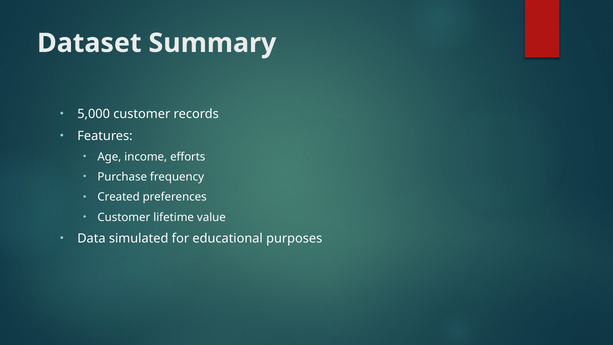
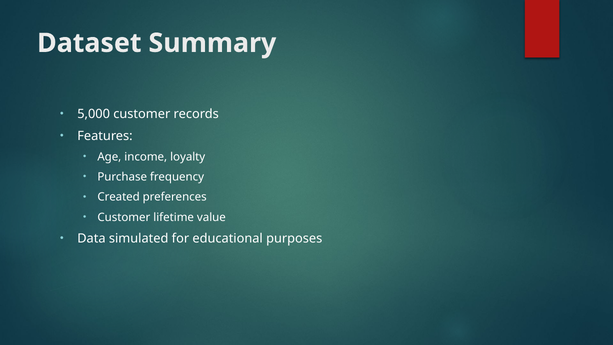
efforts: efforts -> loyalty (188, 157)
